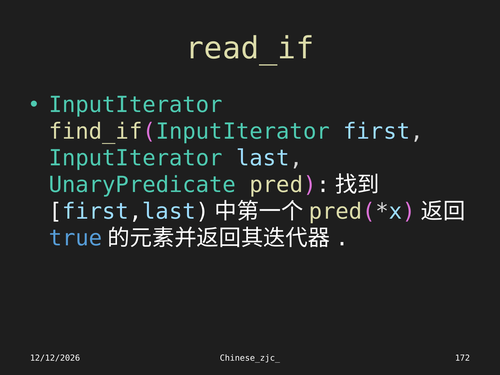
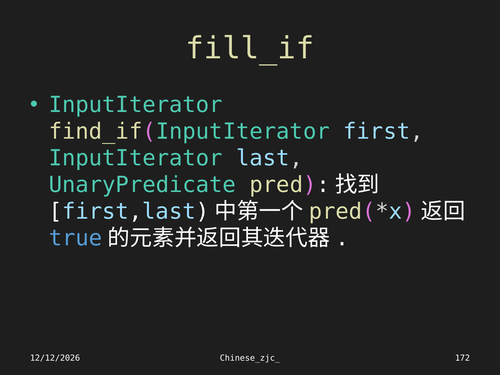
read_if: read_if -> fill_if (250, 48)
